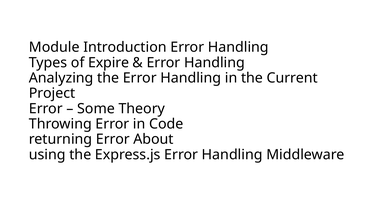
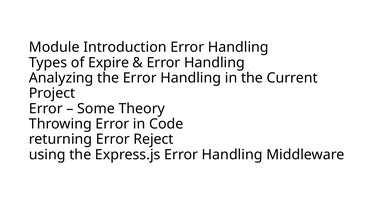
About: About -> Reject (153, 139)
